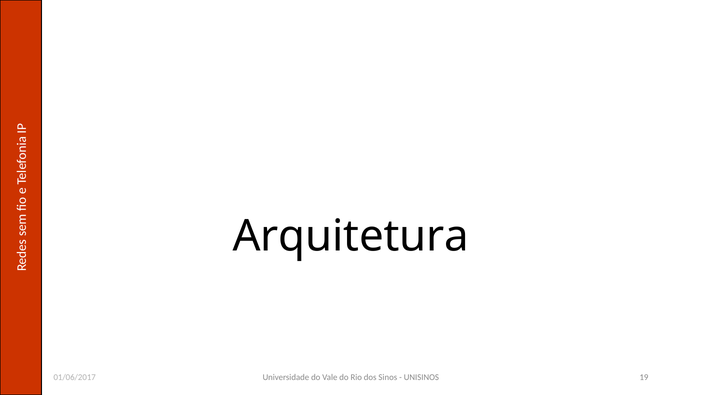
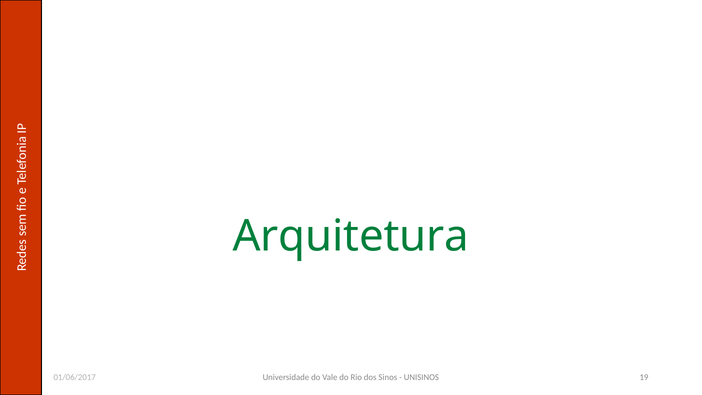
Arquitetura colour: black -> green (351, 236)
